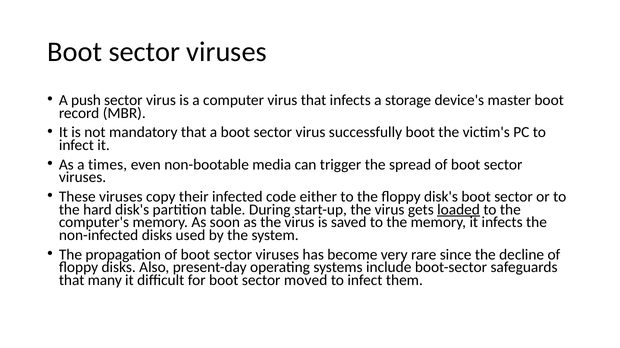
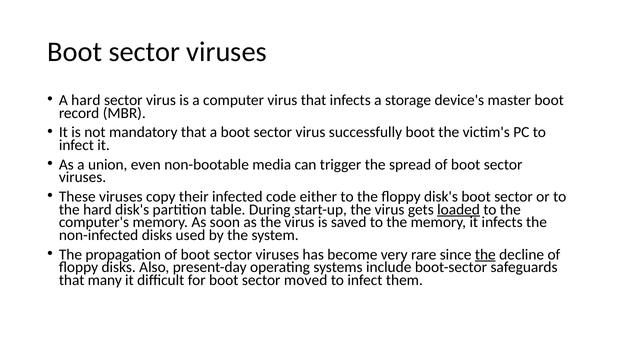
A push: push -> hard (86, 100)
times: times -> union (108, 165)
the underline: none -> present (485, 255)
